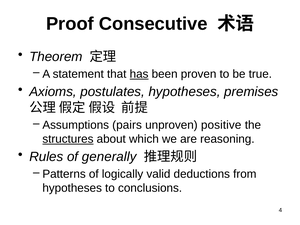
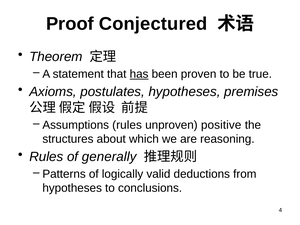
Consecutive: Consecutive -> Conjectured (153, 24)
Assumptions pairs: pairs -> rules (127, 125)
structures underline: present -> none (68, 139)
